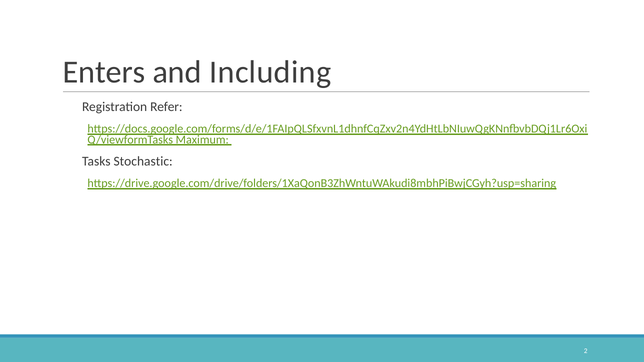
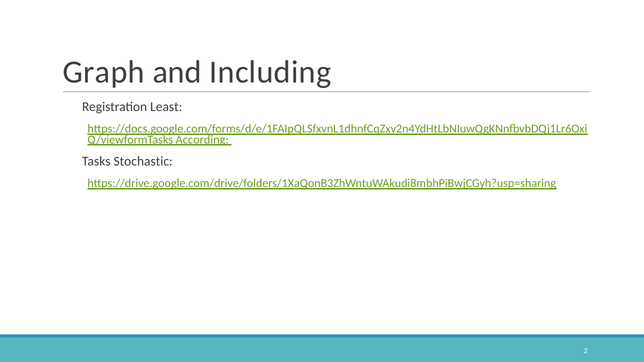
Enters: Enters -> Graph (104, 72)
Refer: Refer -> Least (166, 107)
Maximum: Maximum -> According (202, 140)
